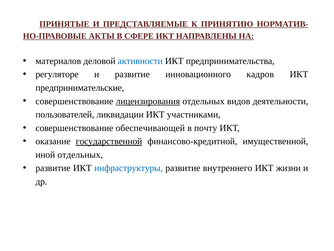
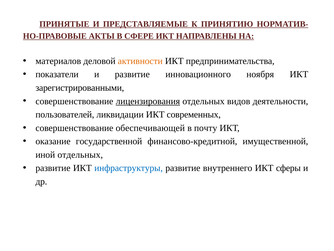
активности colour: blue -> orange (140, 61)
регуляторе: регуляторе -> показатели (57, 74)
кадров: кадров -> ноября (260, 74)
предпринимательские: предпринимательские -> зарегистрированными (80, 88)
участниками: участниками -> современных (194, 114)
государственной underline: present -> none (109, 141)
жизни: жизни -> сферы (288, 168)
